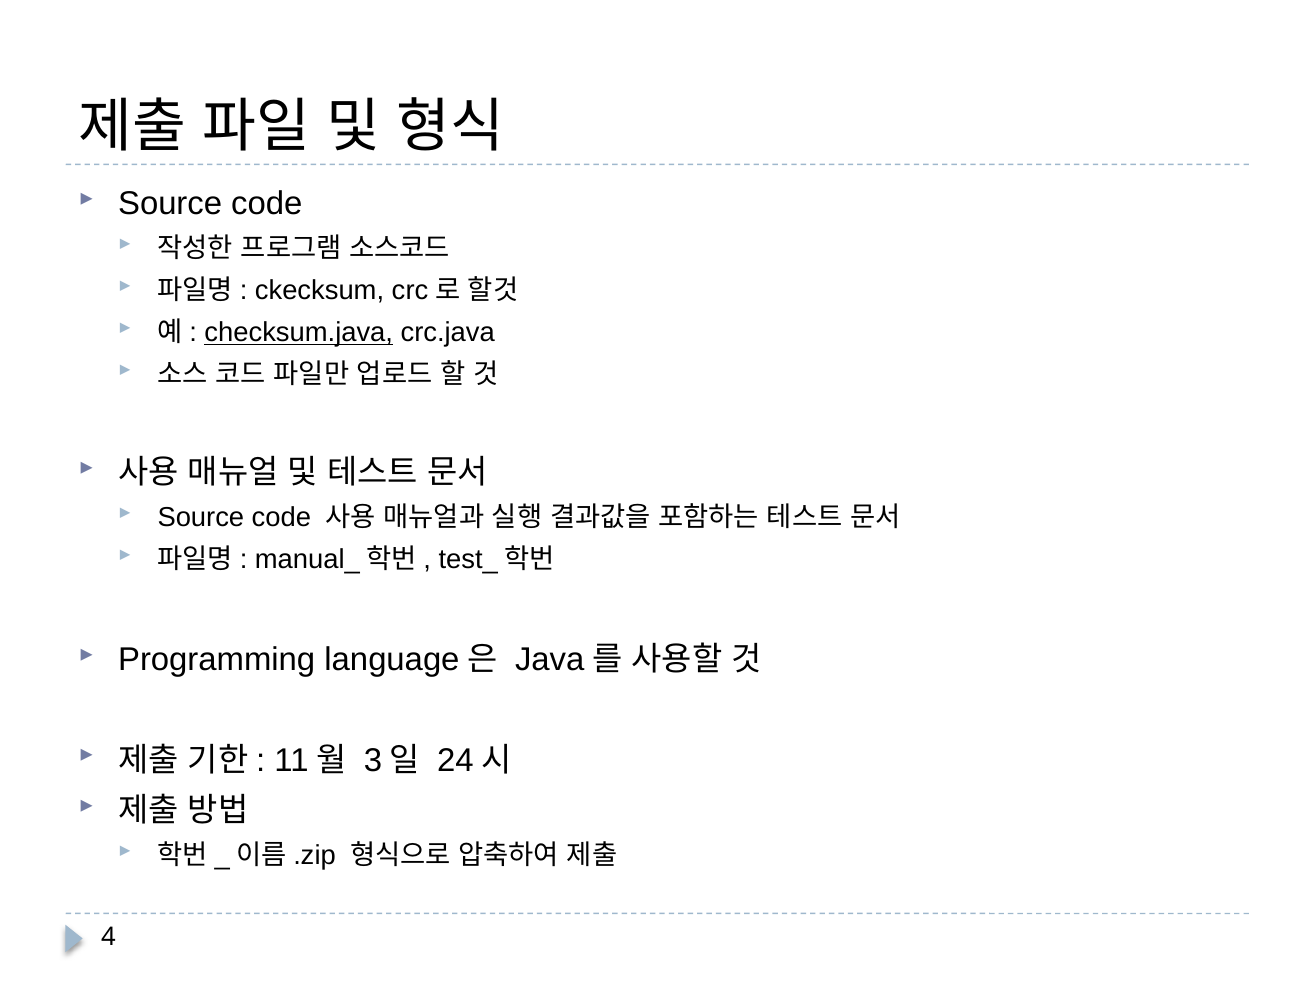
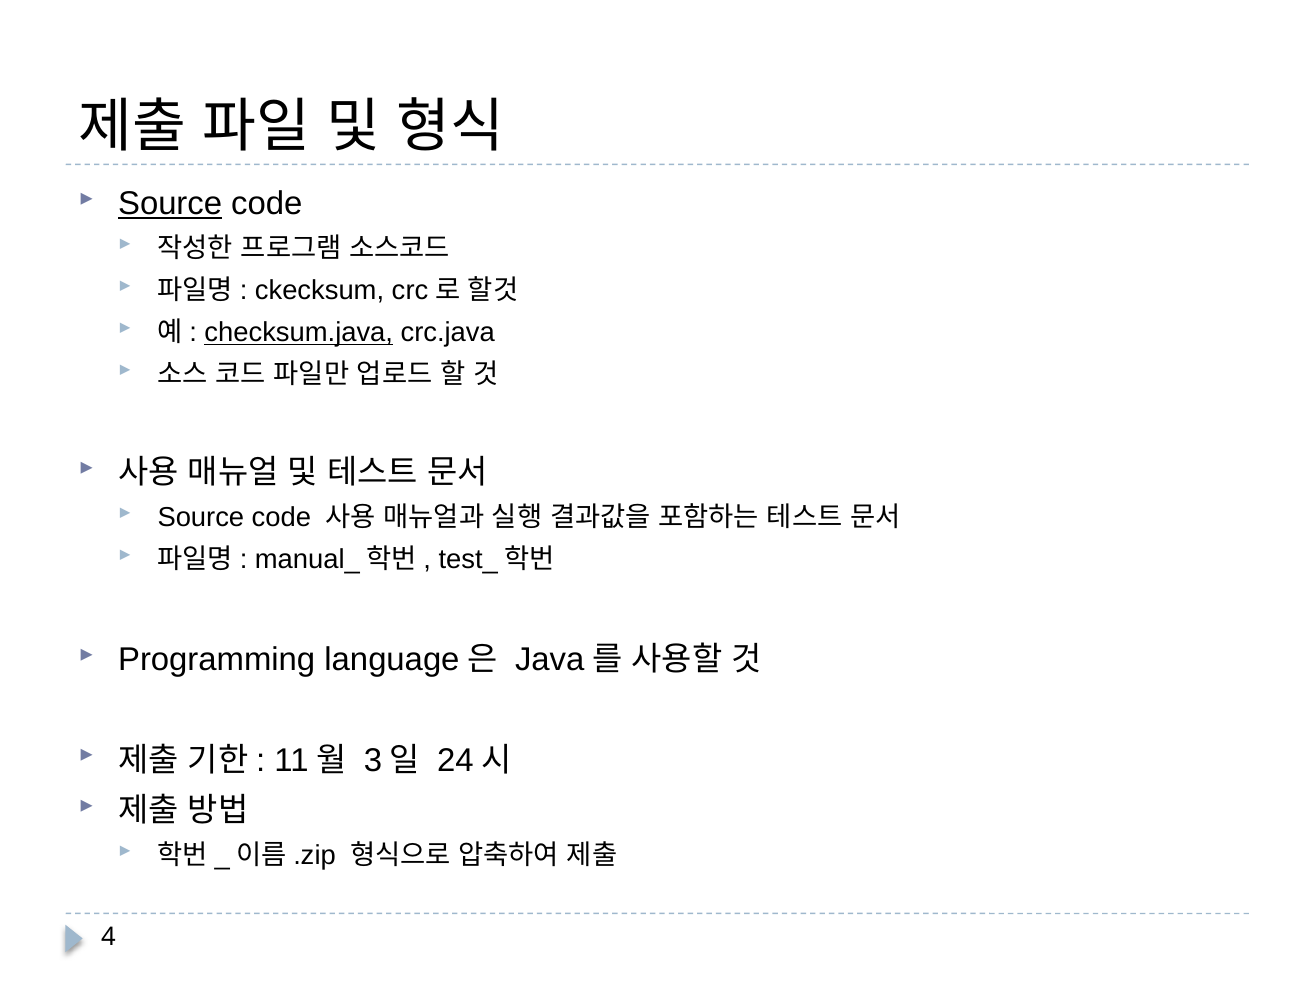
Source underline: none -> present (170, 204)
